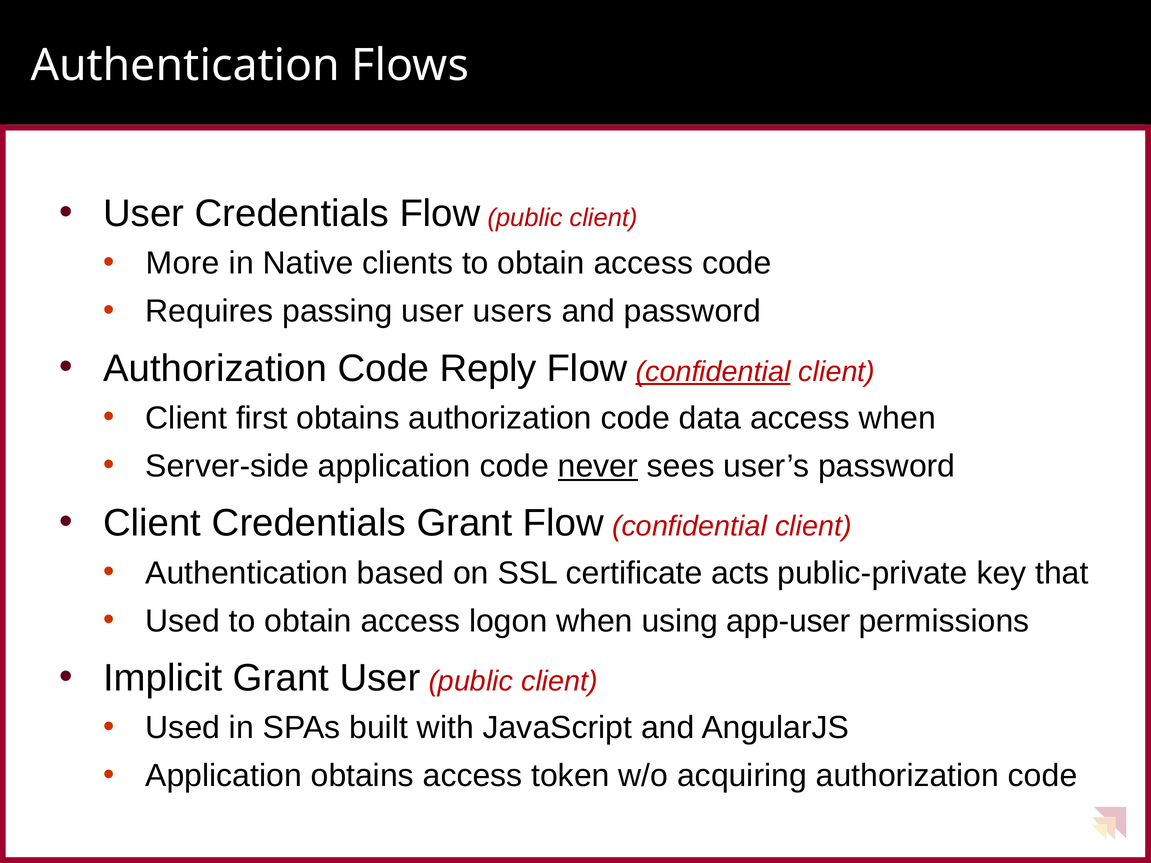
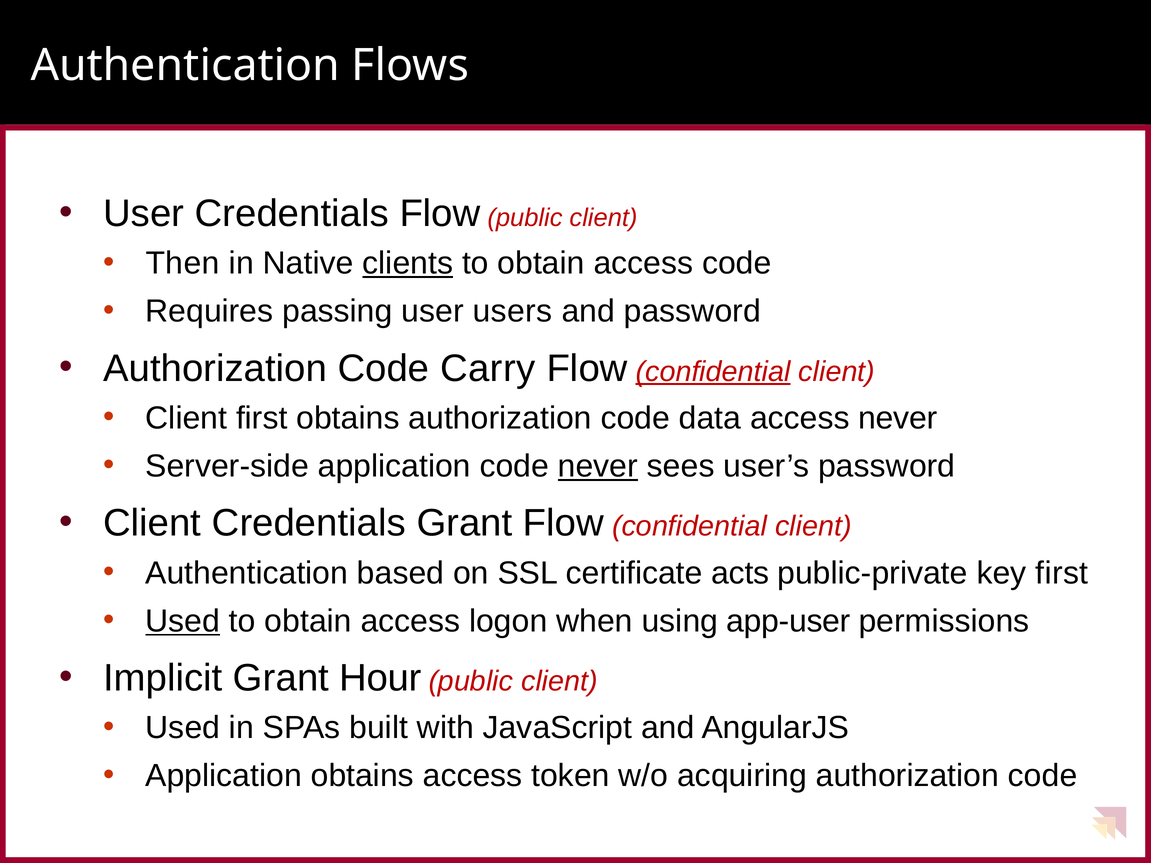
More: More -> Then (182, 264)
clients underline: none -> present (408, 264)
Reply: Reply -> Carry (488, 369)
access when: when -> never (898, 418)
key that: that -> first (1062, 573)
Used underline: none -> present (183, 621)
Grant User: User -> Hour (380, 678)
